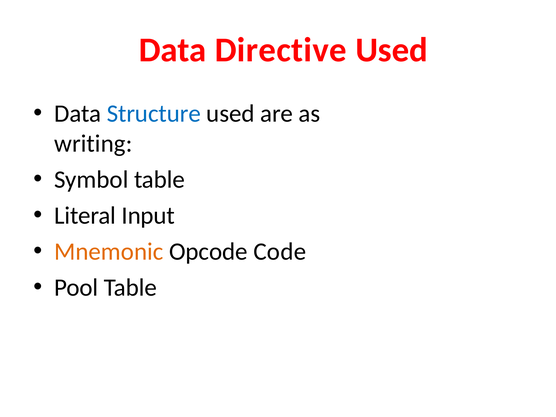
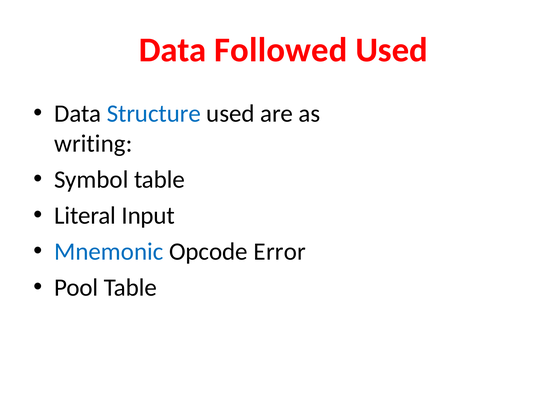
Directive: Directive -> Followed (281, 50)
Mnemonic colour: orange -> blue (109, 252)
Code: Code -> Error (280, 252)
